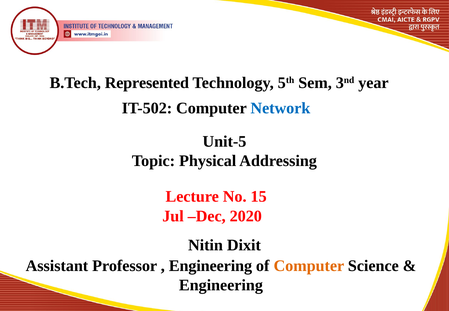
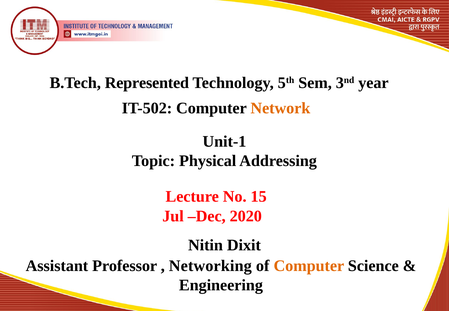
Network colour: blue -> orange (280, 108)
Unit-5: Unit-5 -> Unit-1 (224, 142)
Engineering: Engineering -> Networking (210, 266)
